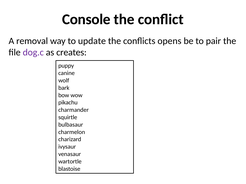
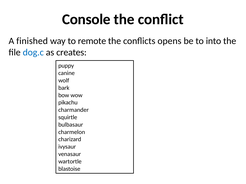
removal: removal -> finished (32, 41)
update: update -> remote (92, 41)
pair: pair -> into (213, 41)
dog.c colour: purple -> blue (33, 53)
